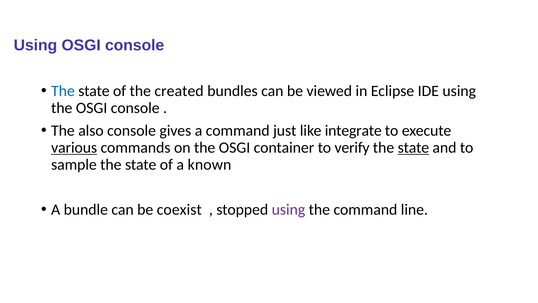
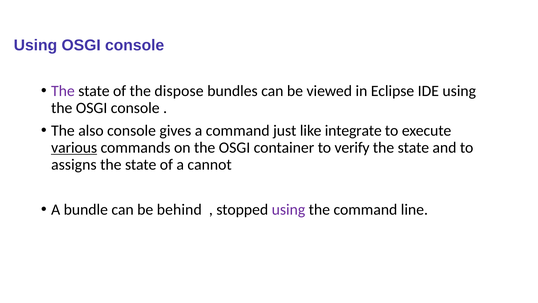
The colour: blue -> purple (63, 91)
created: created -> dispose (179, 91)
state underline: present -> none (413, 147)
sample: sample -> assigns (74, 164)
known: known -> cannot (210, 164)
coexist: coexist -> behind (179, 209)
